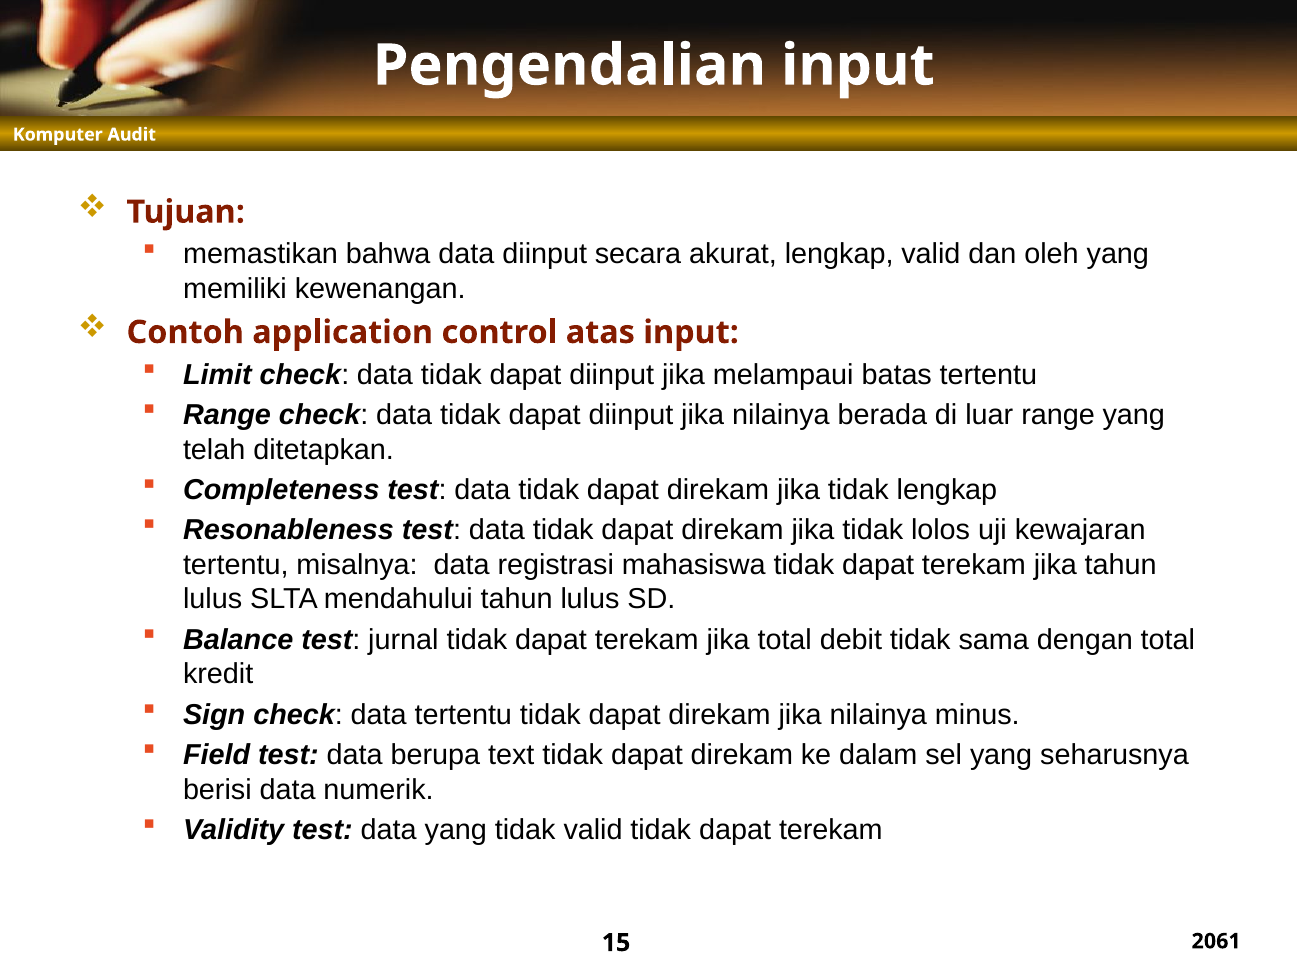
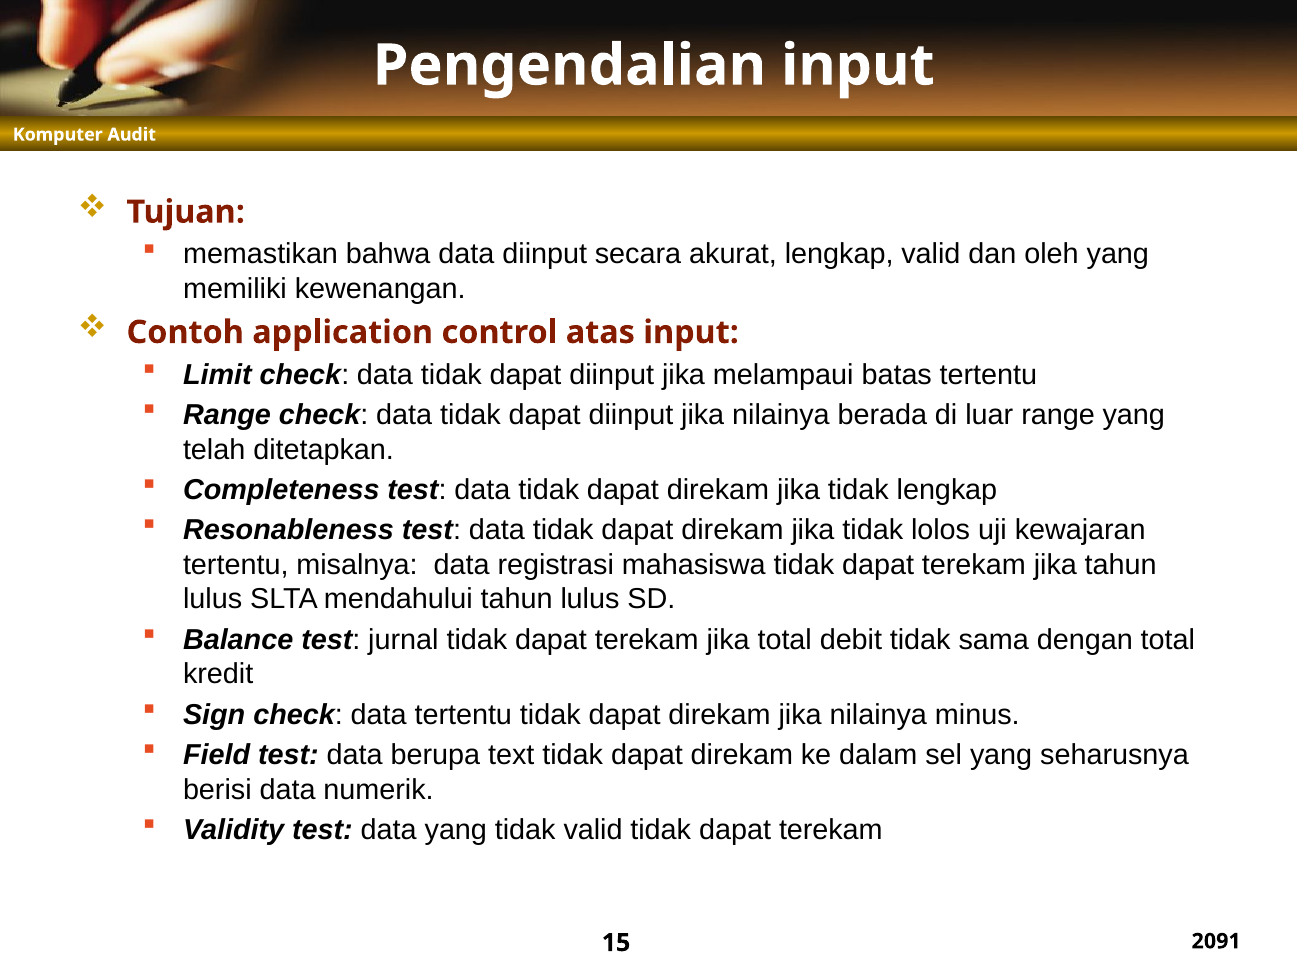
2061: 2061 -> 2091 (1216, 941)
